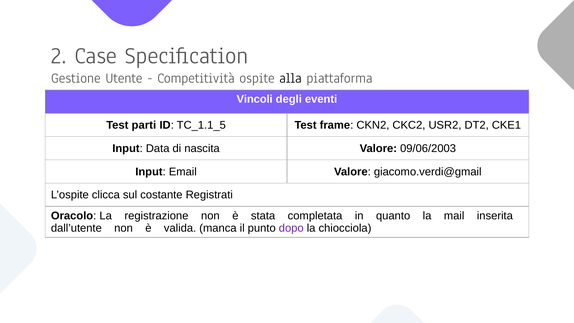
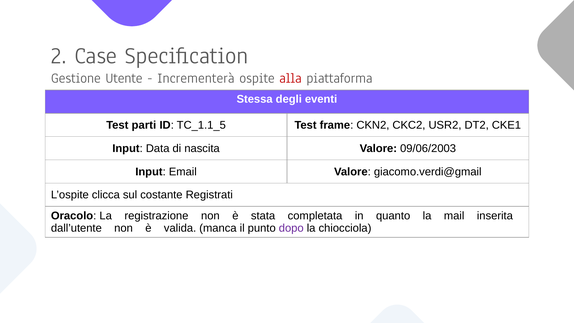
Competitività: Competitività -> Incrementerà (196, 78)
alla colour: black -> red (290, 78)
Vincoli: Vincoli -> Stessa (255, 99)
